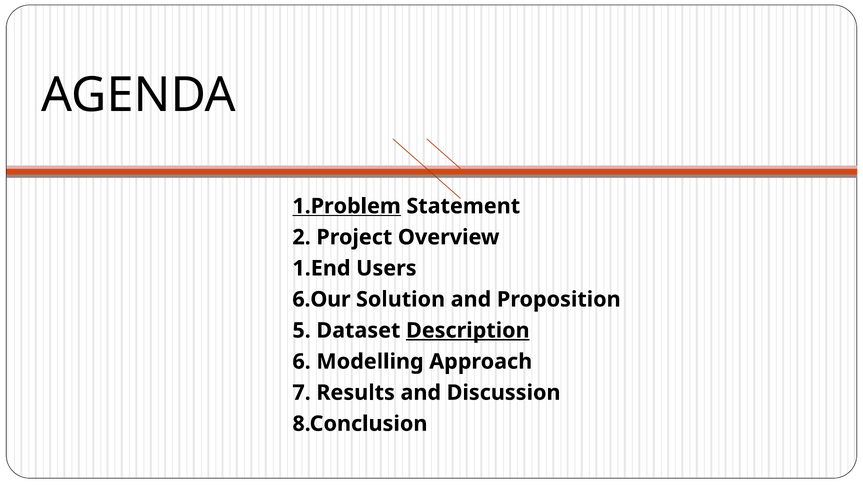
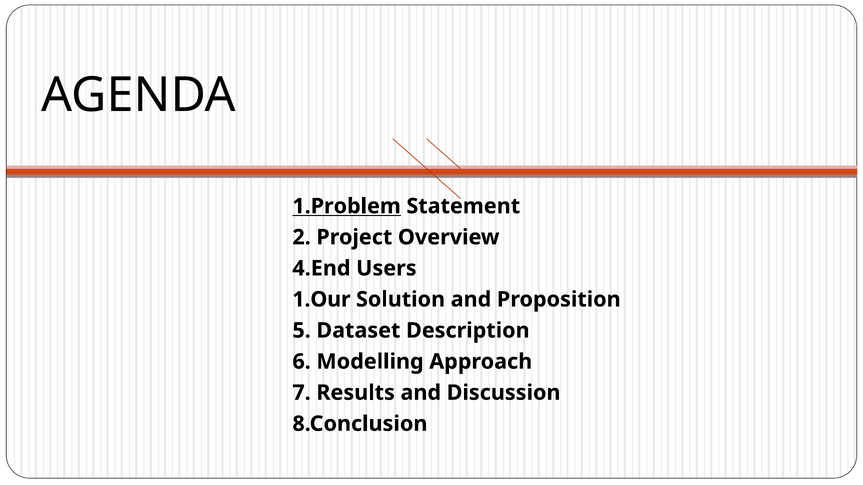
1.End: 1.End -> 4.End (321, 269)
6.Our: 6.Our -> 1.Our (321, 300)
Description underline: present -> none (468, 331)
